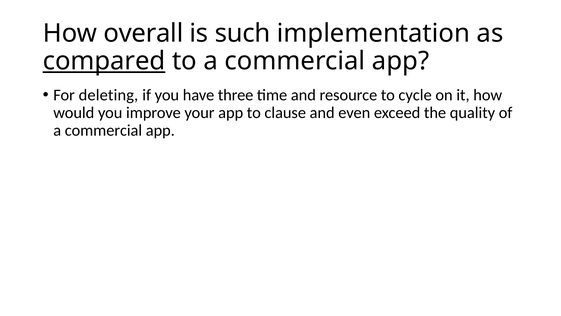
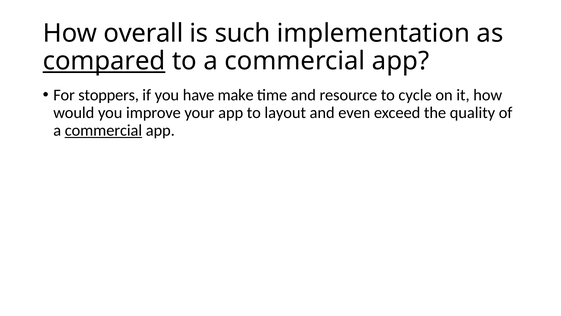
deleting: deleting -> stoppers (109, 95)
three: three -> make (236, 95)
clause: clause -> layout (285, 113)
commercial underline: none -> present (103, 130)
